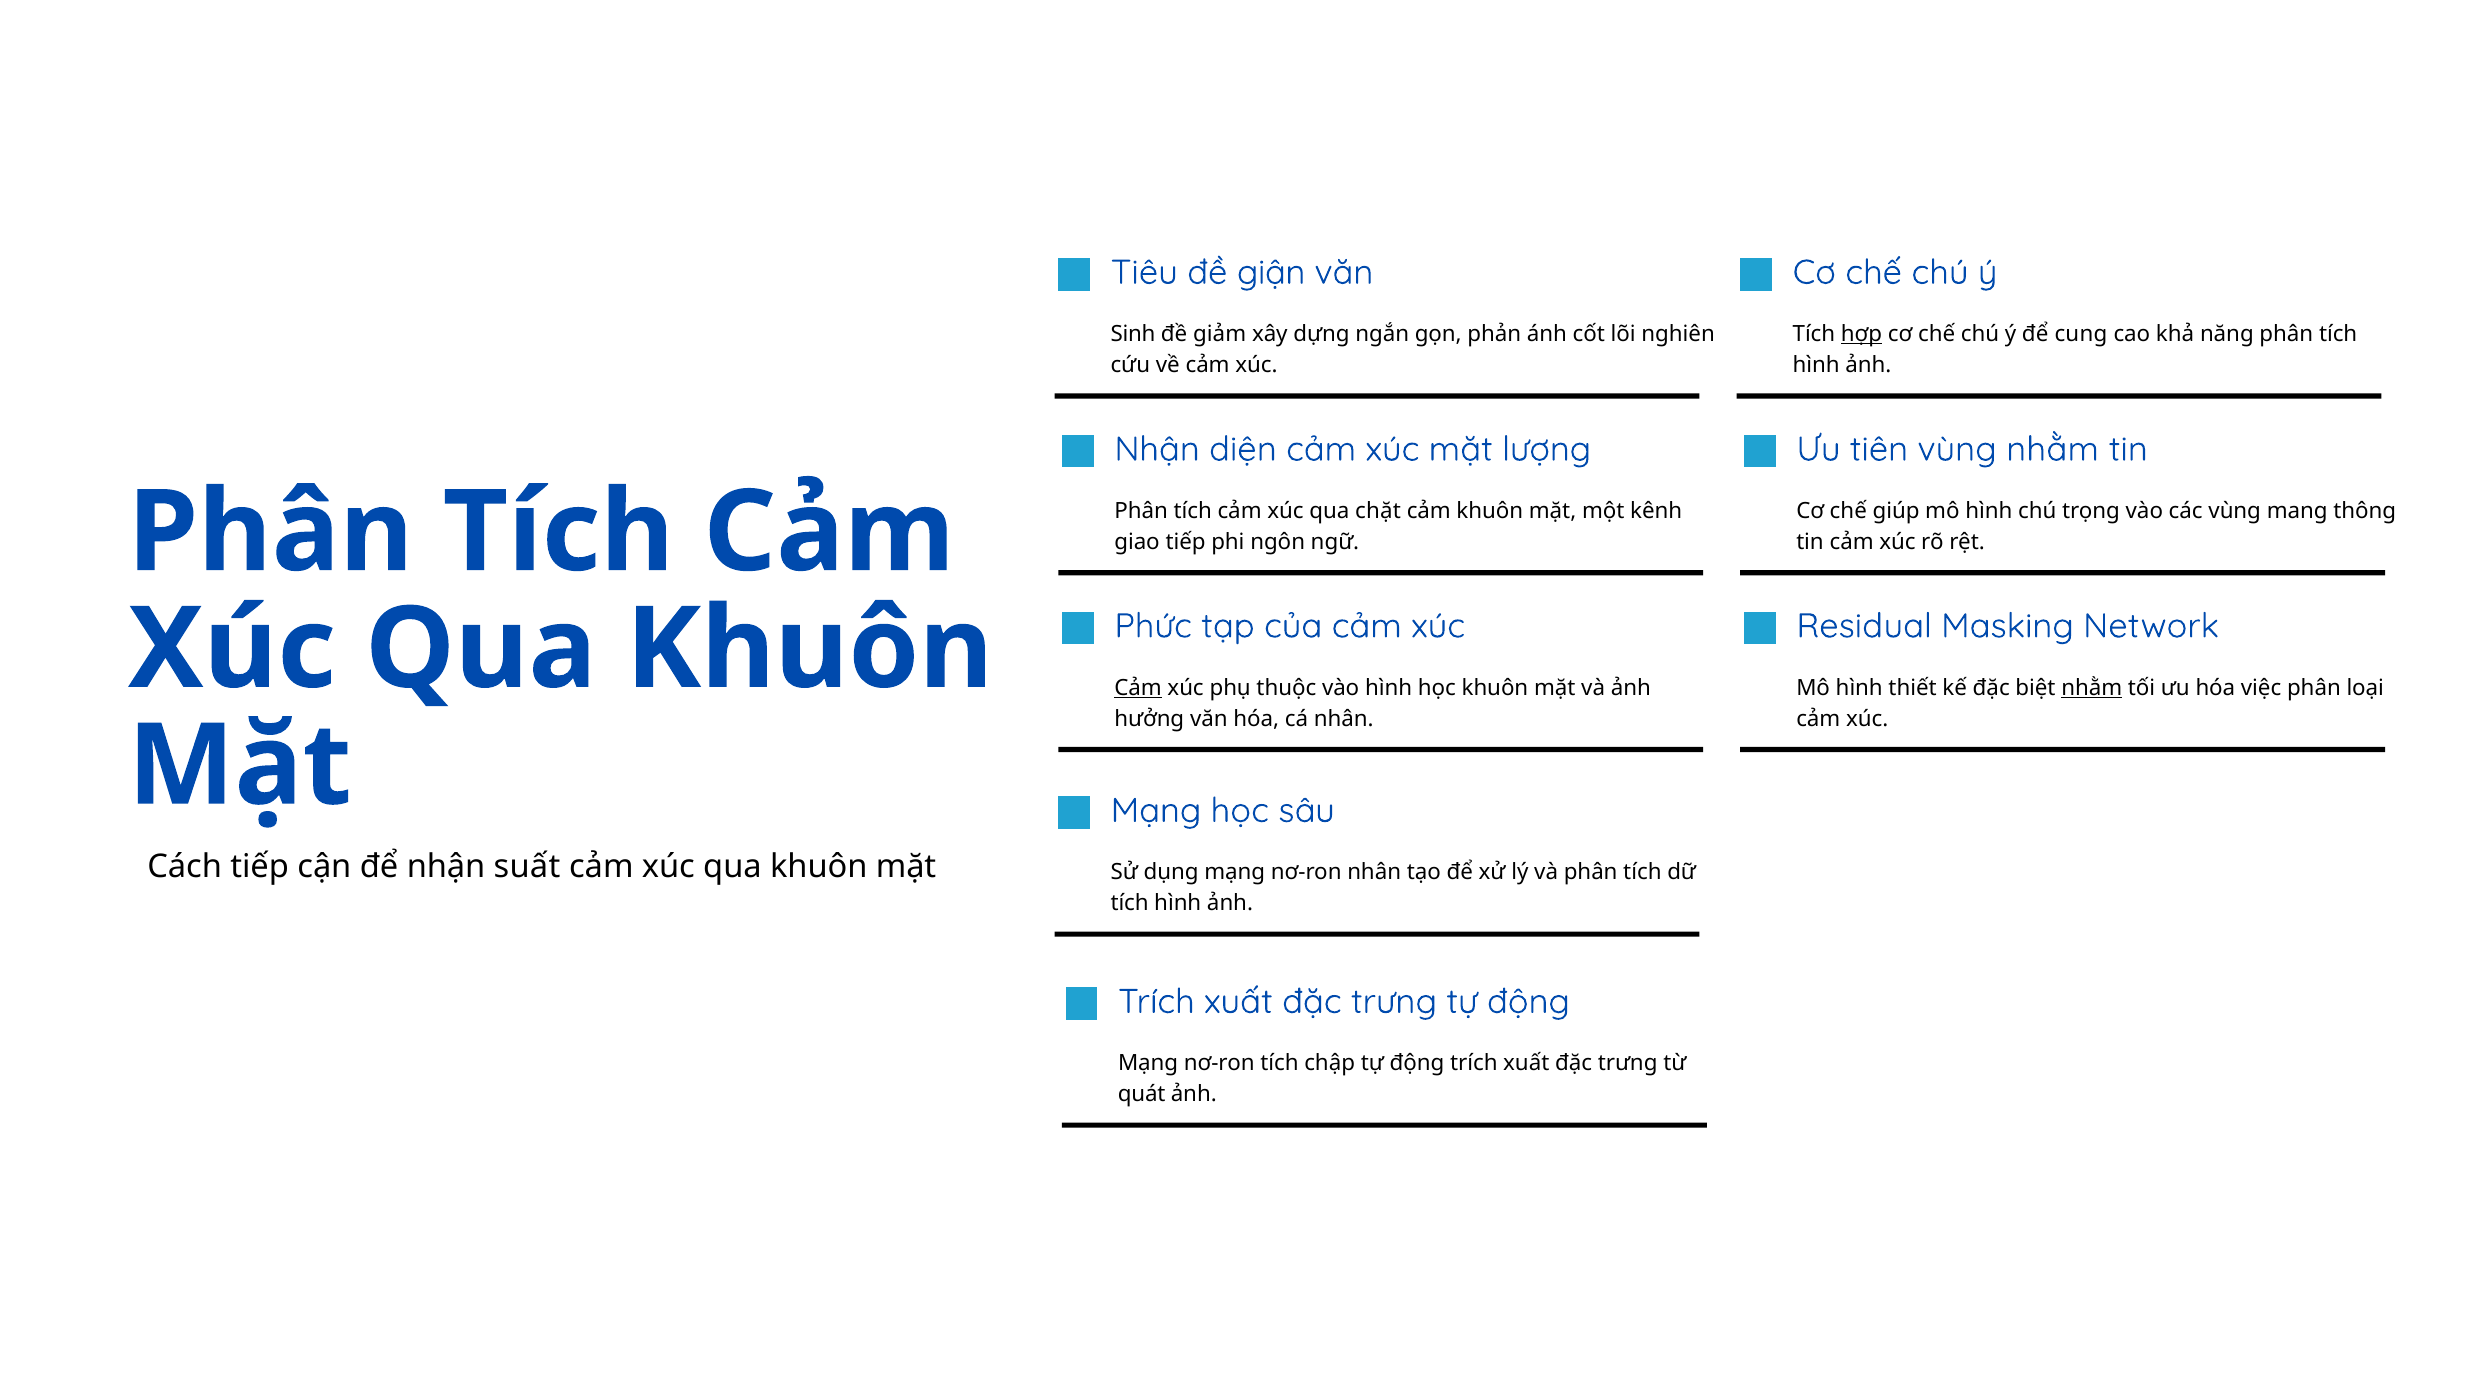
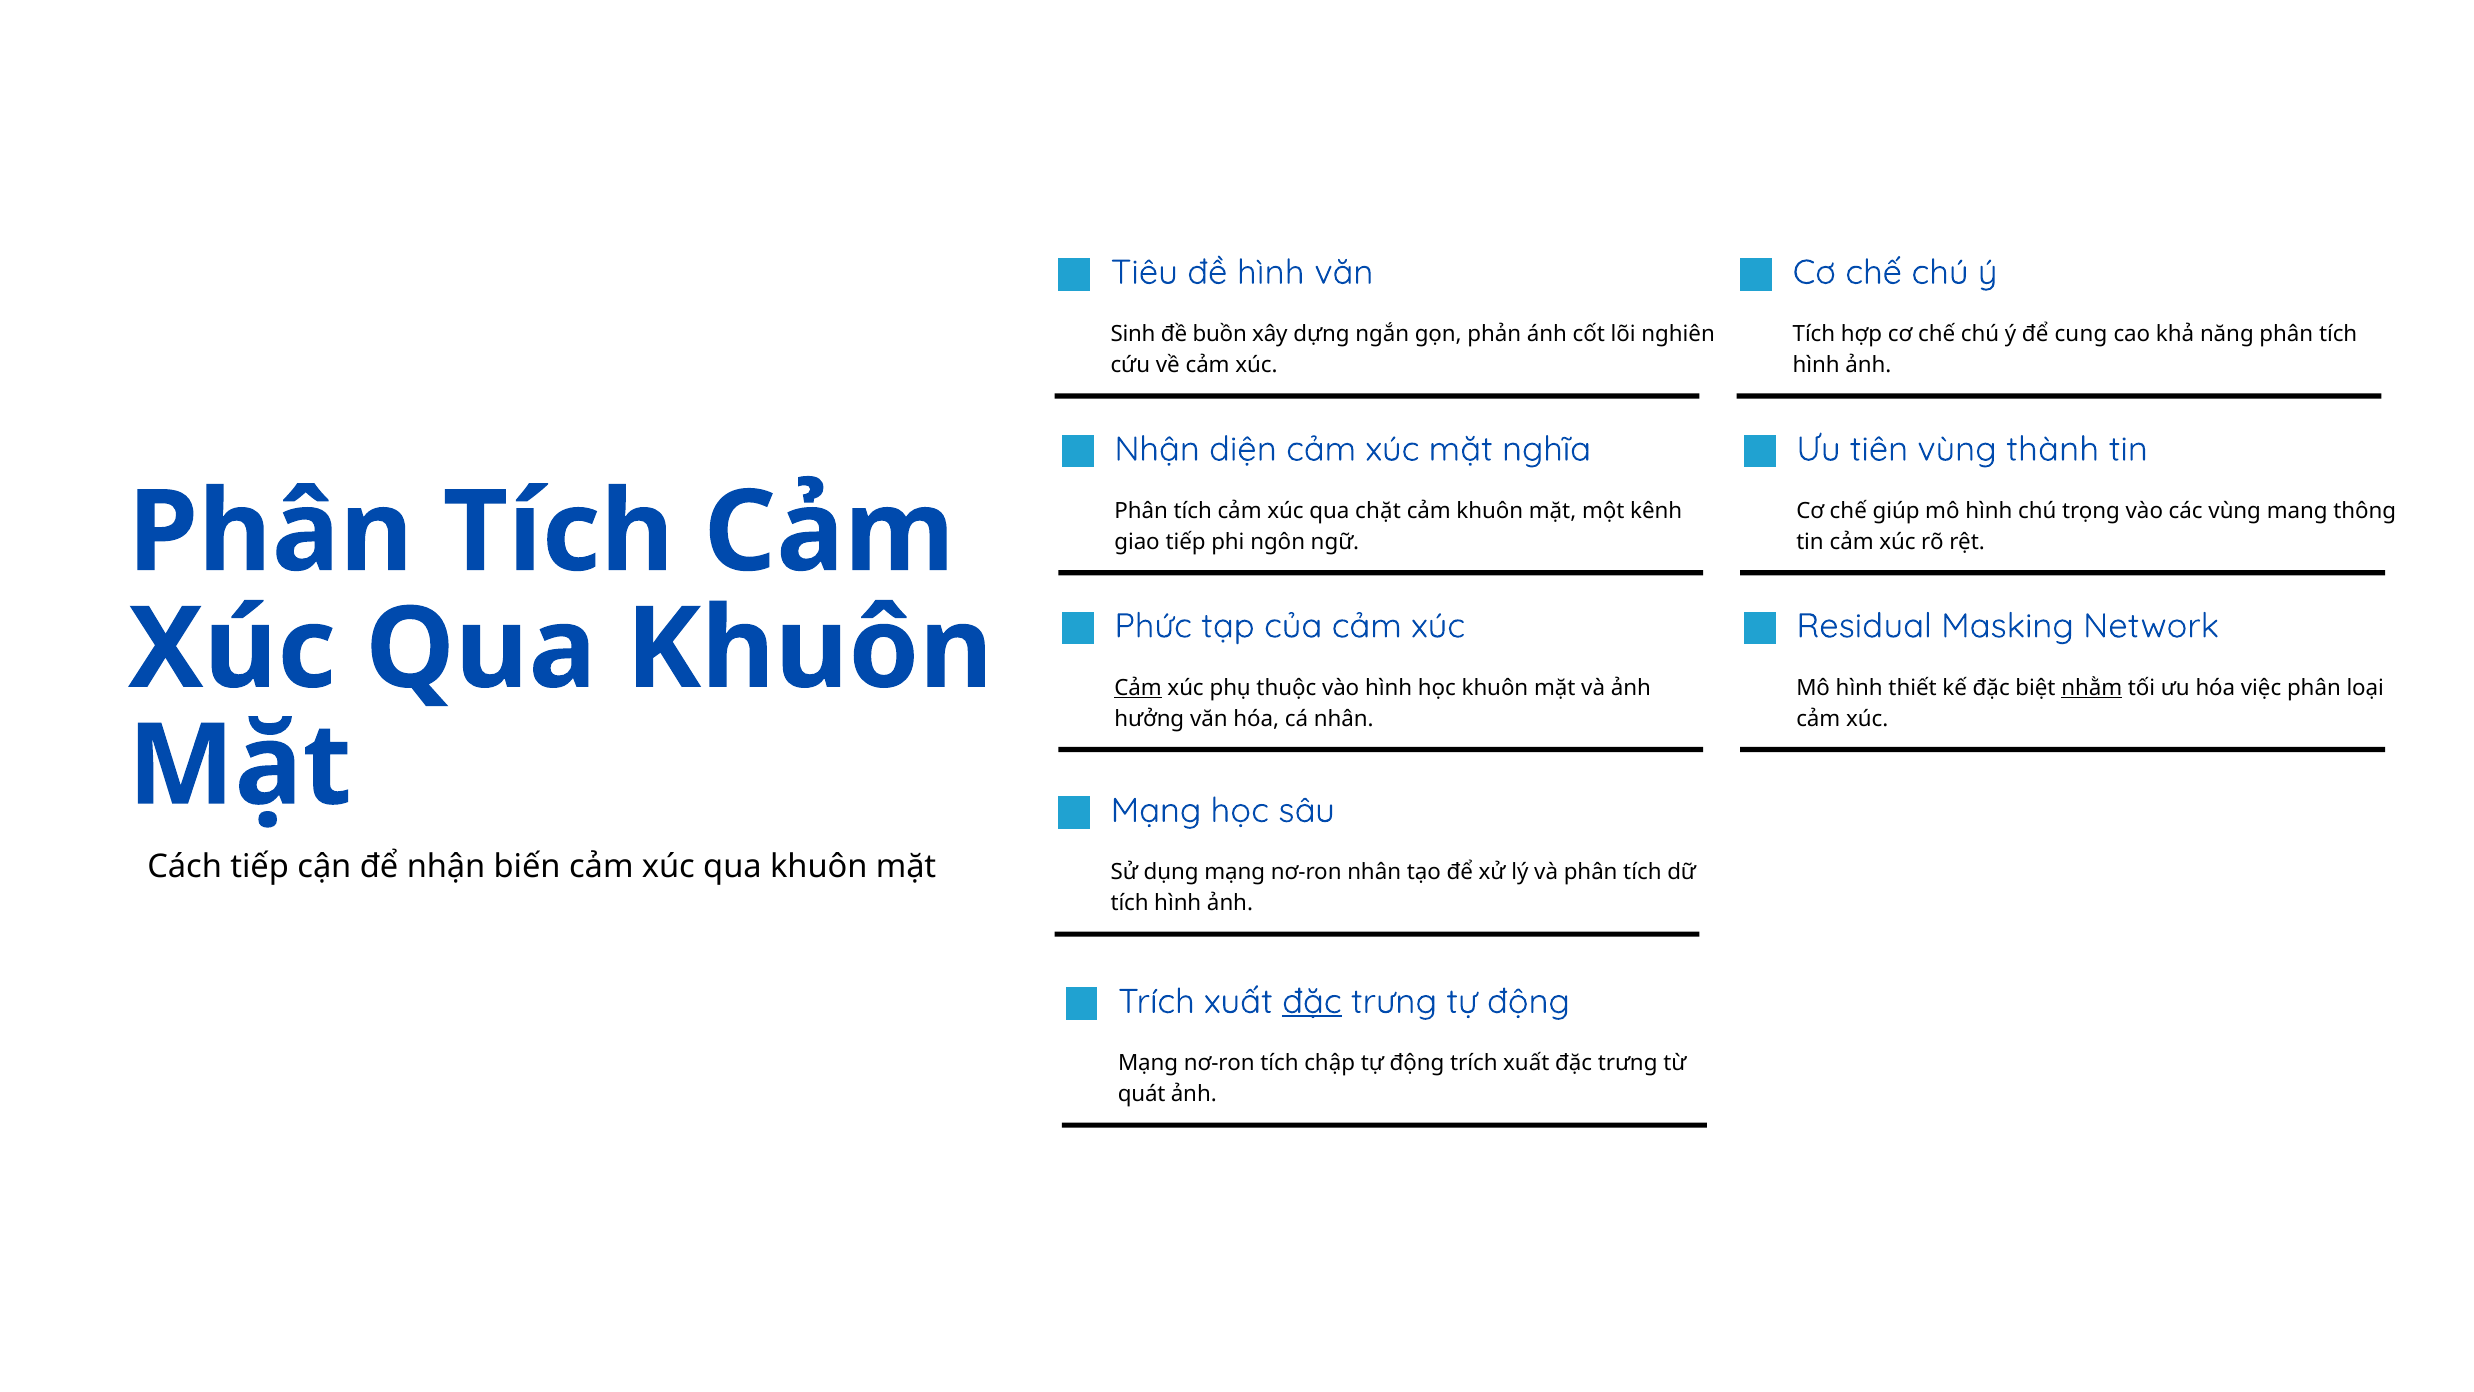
đề giận: giận -> hình (1271, 272)
giảm: giảm -> buồn (1220, 334)
hợp underline: present -> none (1862, 334)
lượng: lượng -> nghĩa (1547, 449)
vùng nhằm: nhằm -> thành (2053, 449)
suất: suất -> biến (527, 867)
đặc underline: none -> present (1312, 1001)
